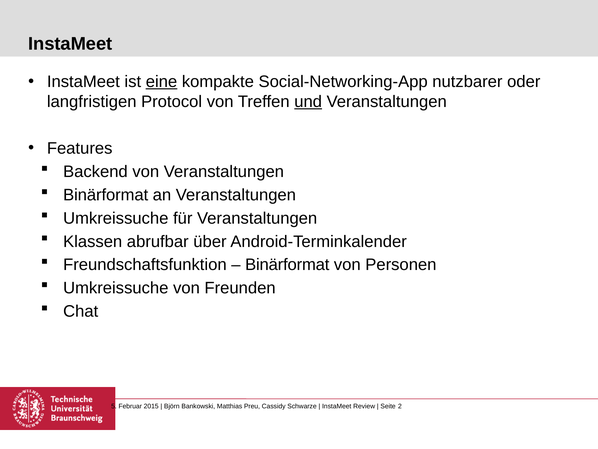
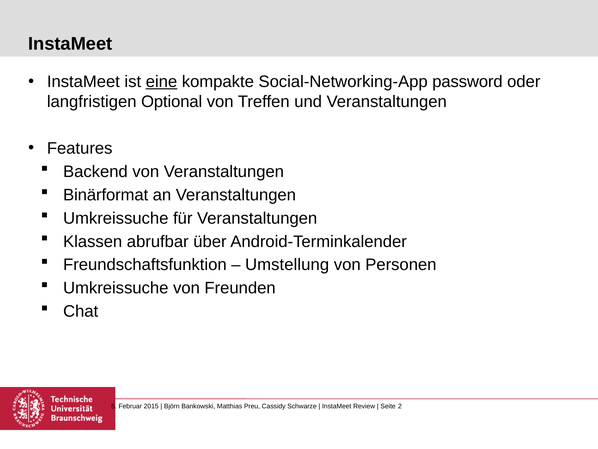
nutzbarer: nutzbarer -> password (467, 82)
Protocol: Protocol -> Optional (172, 102)
und underline: present -> none (308, 102)
Binärformat: Binärformat -> Umstellung (287, 265)
